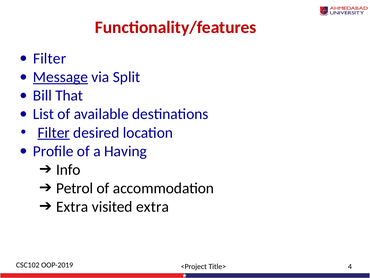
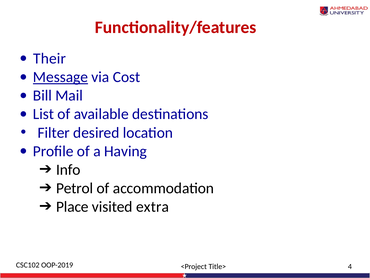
Filter: Filter -> Their (50, 58)
Split: Split -> Cost (127, 77)
That: That -> Mail (69, 95)
Filter underline: present -> none (54, 132)
Extra: Extra -> Place (72, 206)
